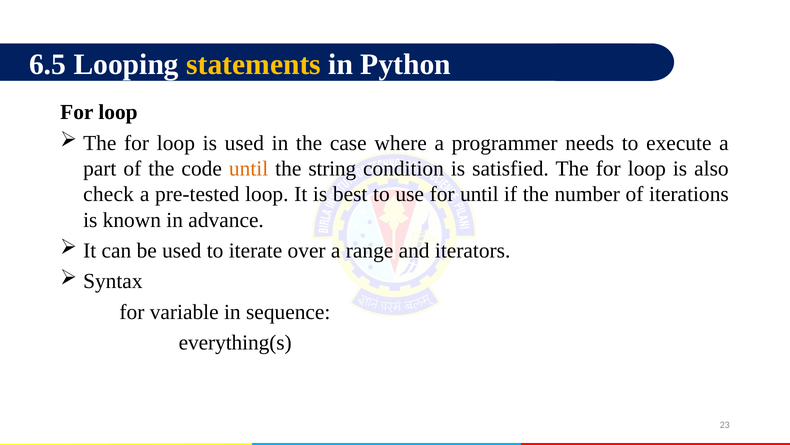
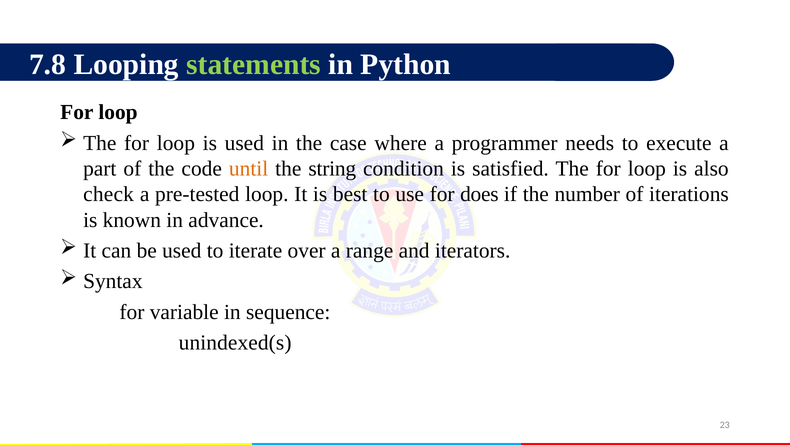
6.5: 6.5 -> 7.8 (48, 64)
statements colour: yellow -> light green (254, 64)
for until: until -> does (479, 194)
everything(s: everything(s -> unindexed(s (235, 342)
